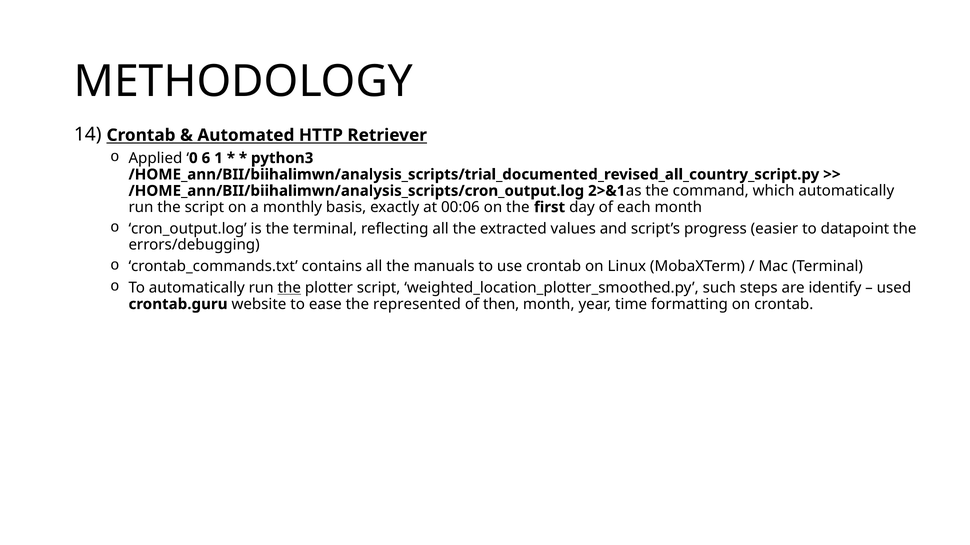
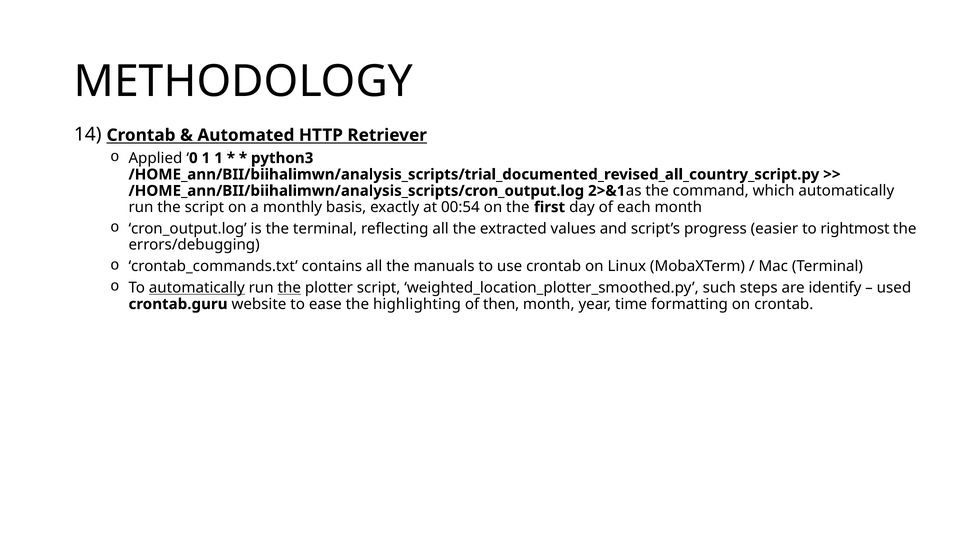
0 6: 6 -> 1 (206, 158)
00:06: 00:06 -> 00:54 (460, 207)
datapoint: datapoint -> rightmost (855, 229)
automatically underline: none -> present (197, 288)
represented: represented -> highlighting (417, 304)
